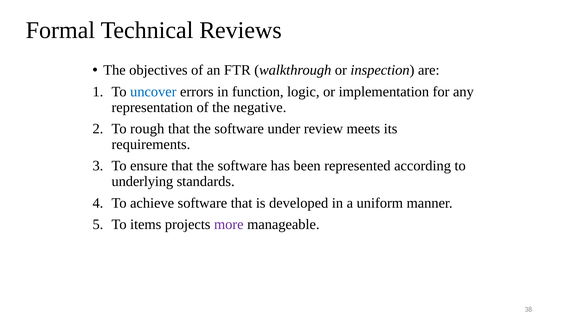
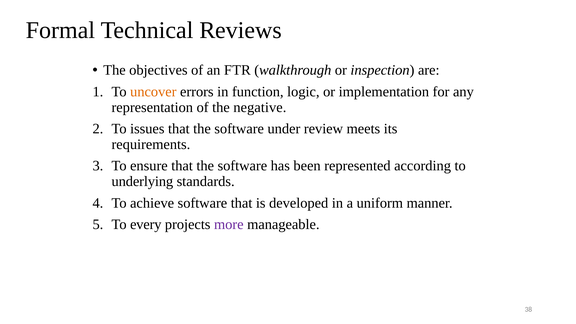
uncover colour: blue -> orange (153, 92)
rough: rough -> issues (147, 129)
items: items -> every (146, 225)
